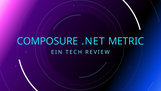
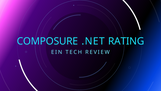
METRIC: METRIC -> RATING (126, 41)
